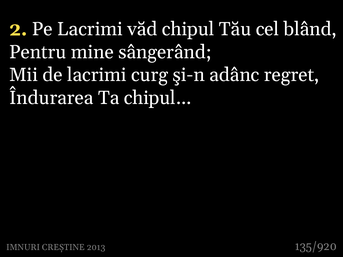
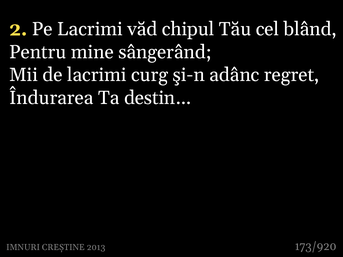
chipul…: chipul… -> destin… (157, 98)
135/920: 135/920 -> 173/920 (316, 247)
